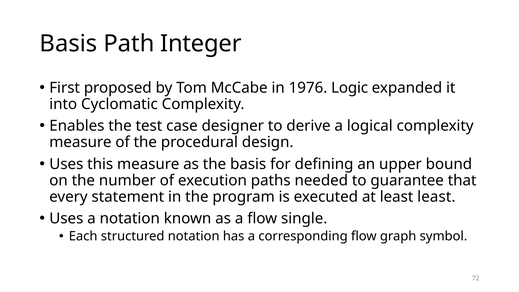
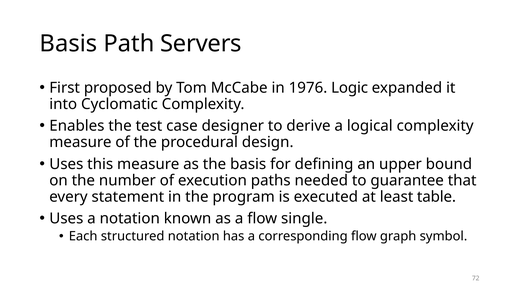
Integer: Integer -> Servers (201, 44)
least least: least -> table (436, 197)
